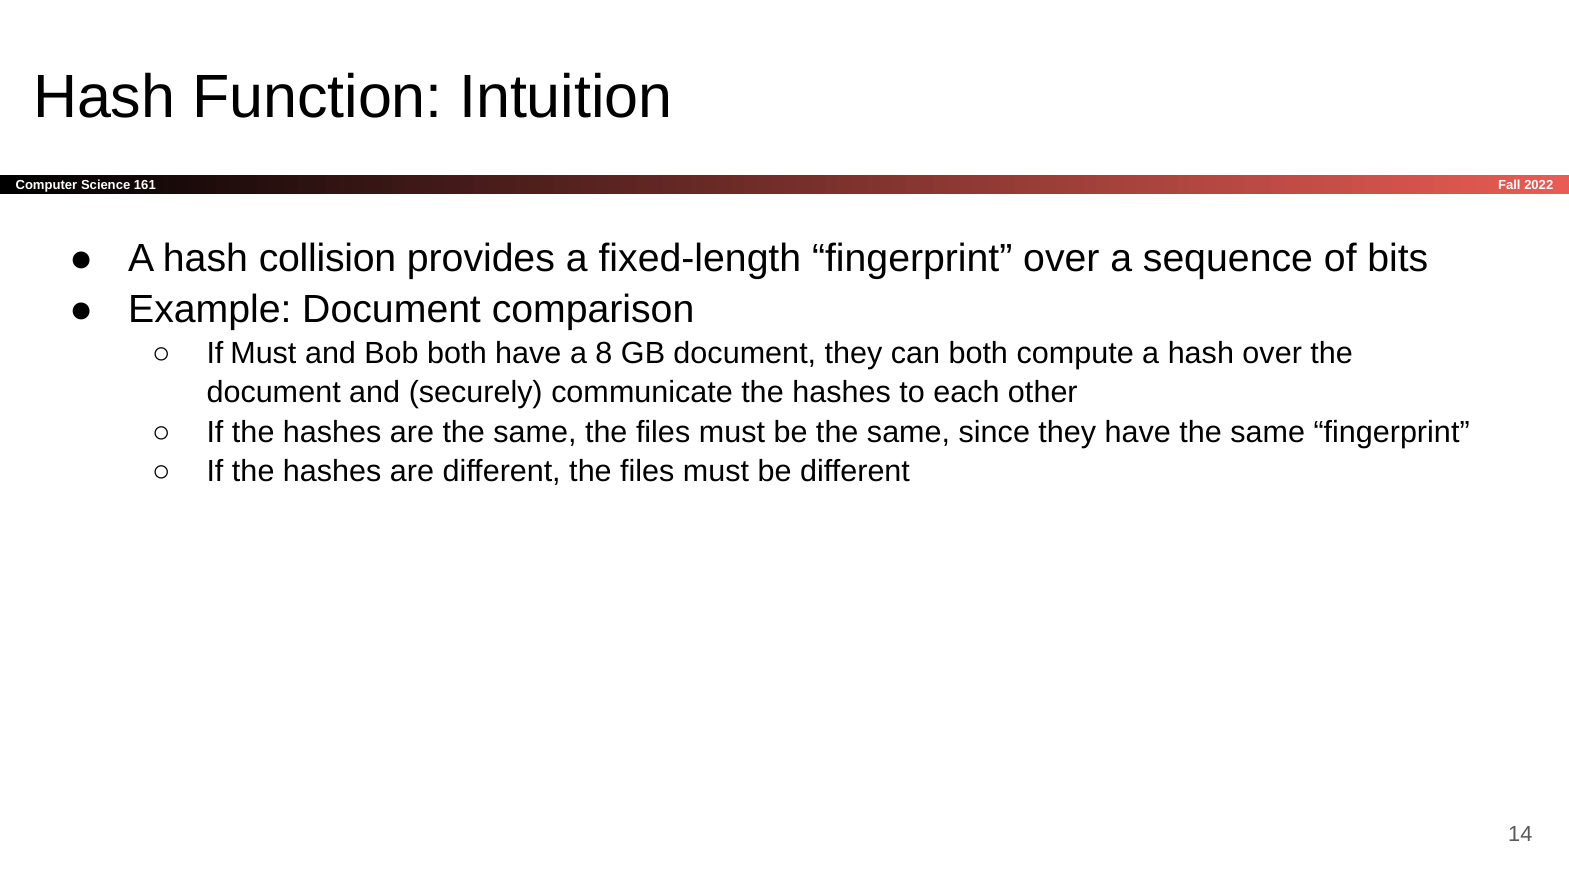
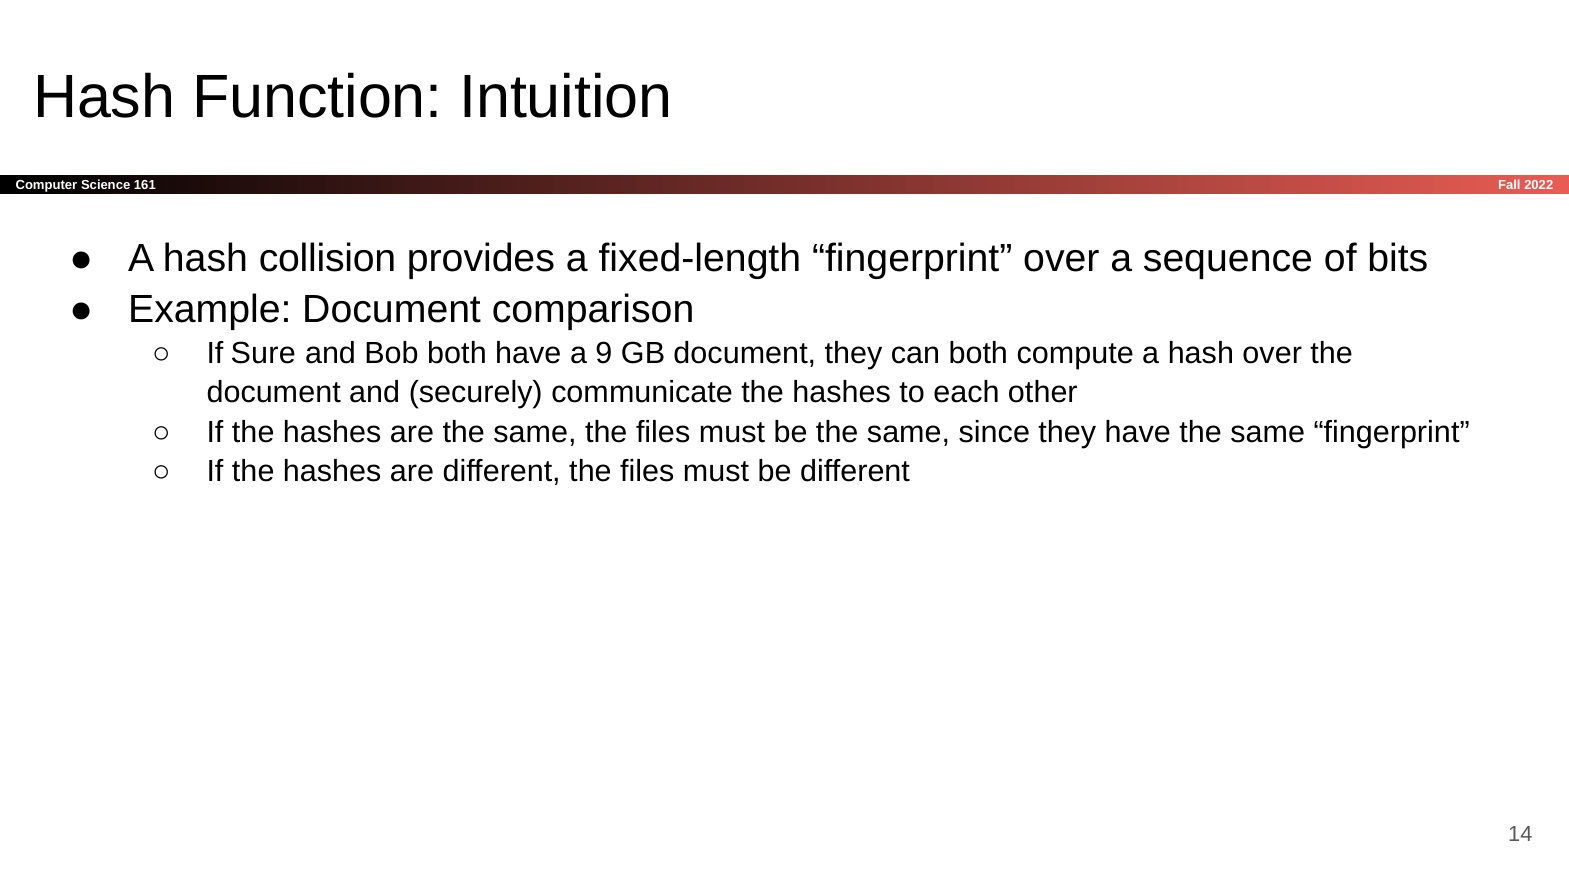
If Must: Must -> Sure (263, 353)
8: 8 -> 9 (604, 353)
